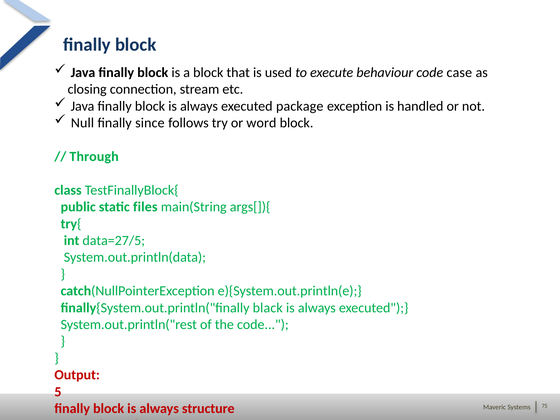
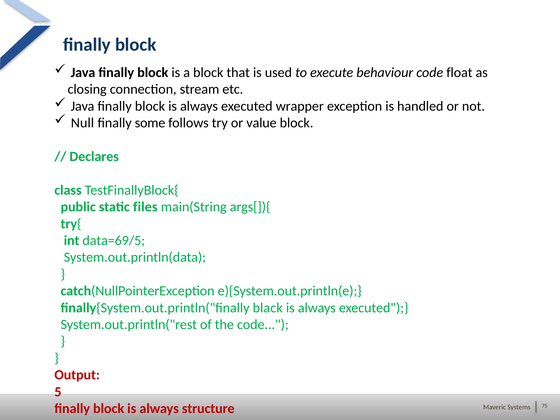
case: case -> float (459, 73)
package: package -> wrapper (300, 106)
since: since -> some (150, 123)
word: word -> value (262, 123)
Through: Through -> Declares (94, 157)
data=27/5: data=27/5 -> data=69/5 (114, 241)
